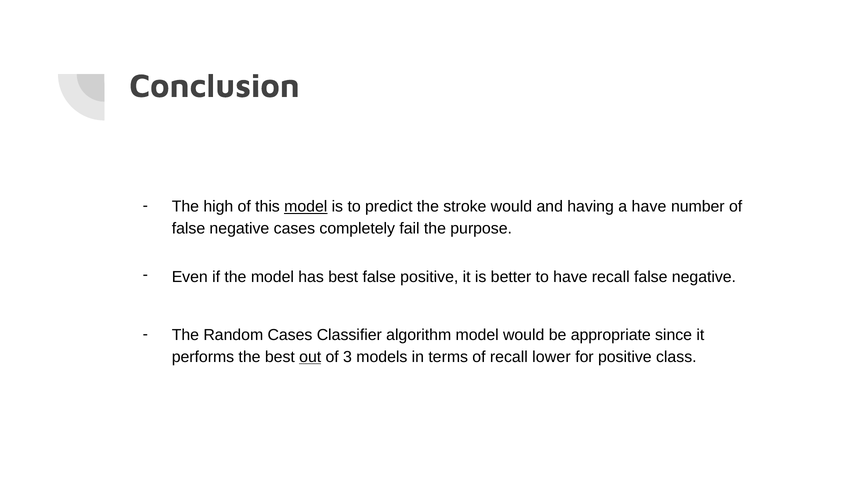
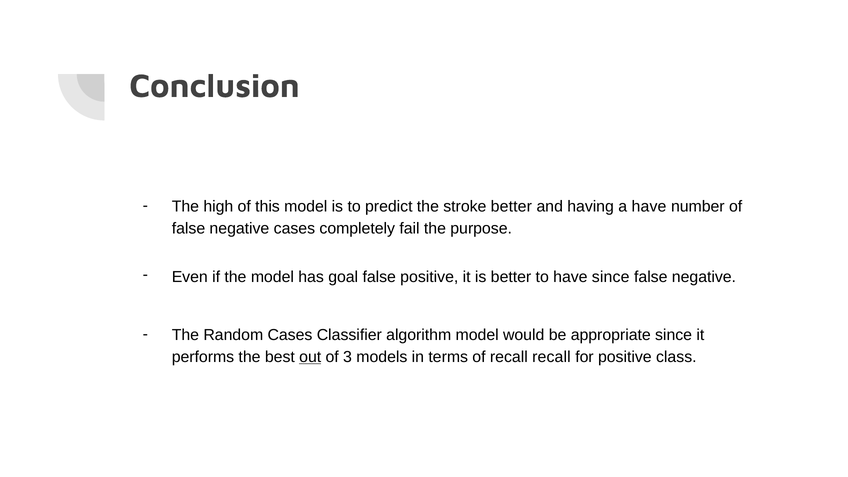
model underline: present -> none (306, 206)
stroke would: would -> better (511, 206)
has best: best -> goal (343, 277)
have recall: recall -> since (611, 277)
recall lower: lower -> recall (551, 357)
